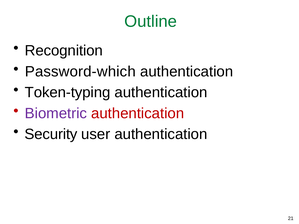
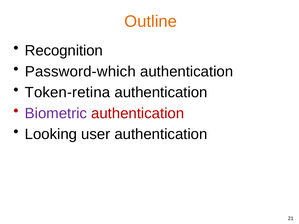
Outline colour: green -> orange (151, 22)
Token-typing: Token-typing -> Token-retina (67, 93)
Security: Security -> Looking (51, 134)
